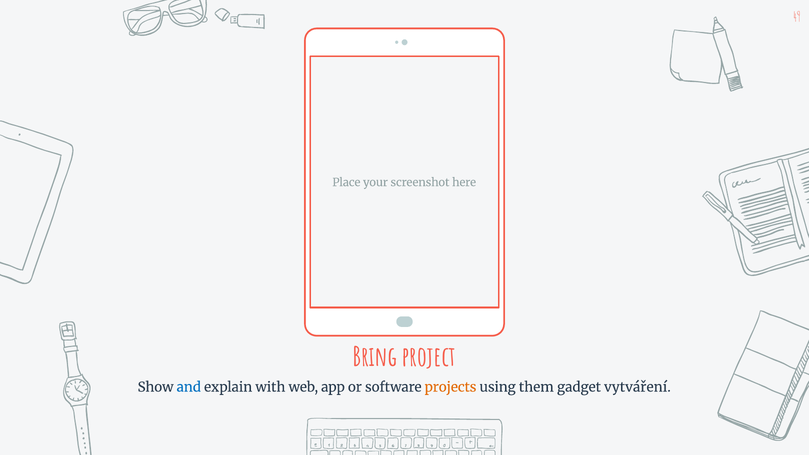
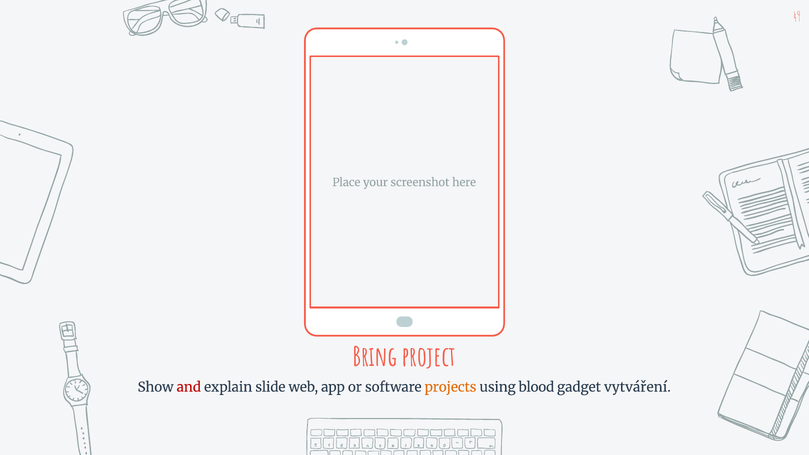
and colour: blue -> red (189, 387)
with: with -> slide (270, 387)
them: them -> blood (536, 387)
